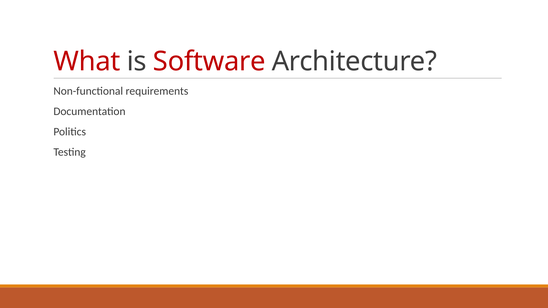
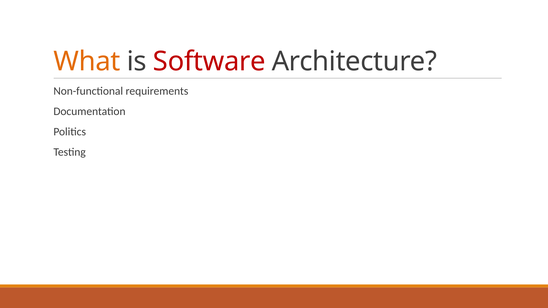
What colour: red -> orange (87, 61)
